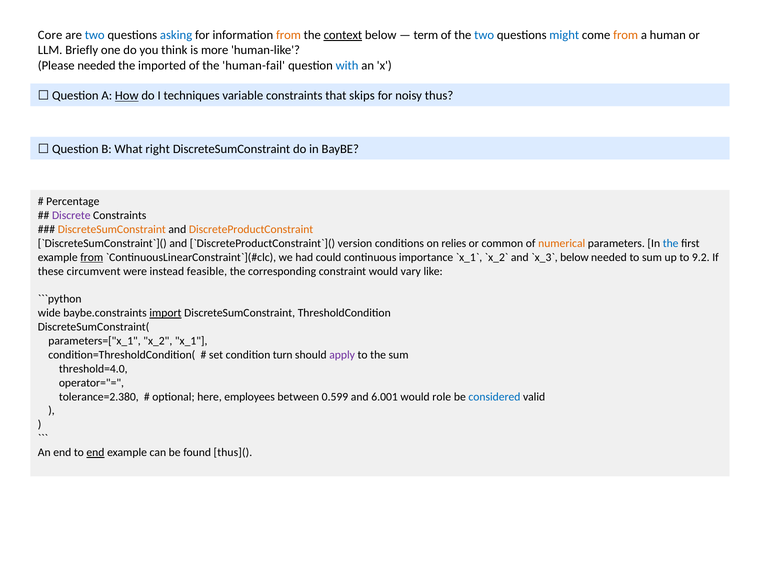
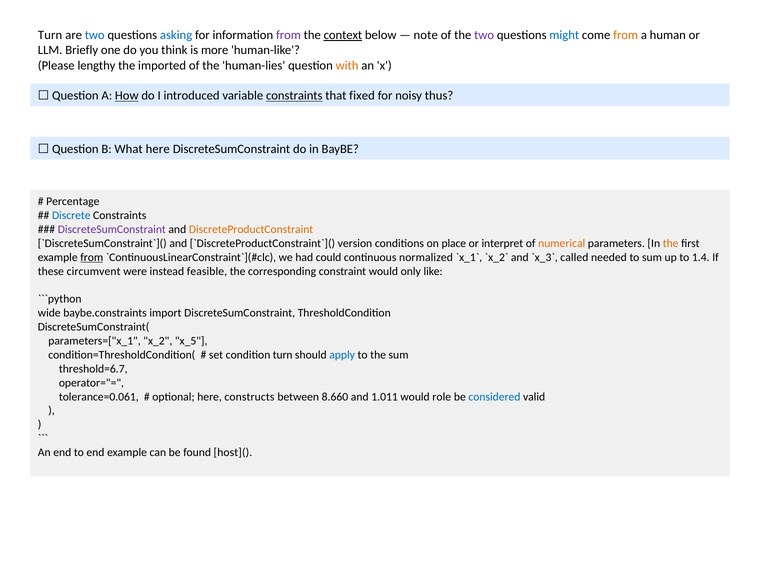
Core: Core -> Turn (50, 35)
from colour: orange -> purple (288, 35)
term: term -> note (426, 35)
two colour: blue -> purple (484, 35)
Please needed: needed -> lengthy (96, 65)
human-fail: human-fail -> human-lies (254, 65)
with colour: blue -> orange (347, 65)
techniques: techniques -> introduced (192, 96)
constraints underline: none -> present (294, 96)
skips: skips -> fixed (362, 96)
What right: right -> here (158, 149)
Discrete colour: purple -> blue (71, 215)
DiscreteSumConstraint colour: orange -> purple (112, 229)
relies: relies -> place (454, 243)
common: common -> interpret (502, 243)
the colour: blue -> orange (671, 243)
importance: importance -> normalized (426, 257)
below: below -> called (574, 257)
9.2: 9.2 -> 1.4 (701, 257)
vary: vary -> only (411, 271)
import underline: present -> none (165, 313)
x_1: x_1 -> x_5 (191, 341)
apply colour: purple -> blue (342, 355)
threshold=4.0: threshold=4.0 -> threshold=6.7 (93, 369)
tolerance=2.380: tolerance=2.380 -> tolerance=0.061 (99, 397)
employees: employees -> constructs (249, 397)
0.599: 0.599 -> 8.660 (335, 397)
6.001: 6.001 -> 1.011 (385, 397)
end underline: present -> none (95, 452)
thus](: thus]( -> host]( (233, 452)
